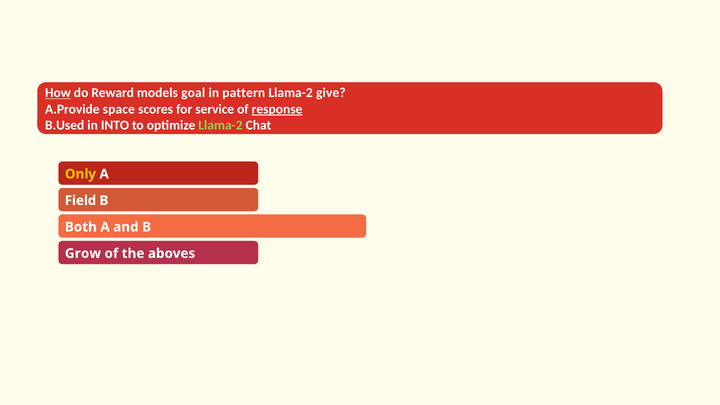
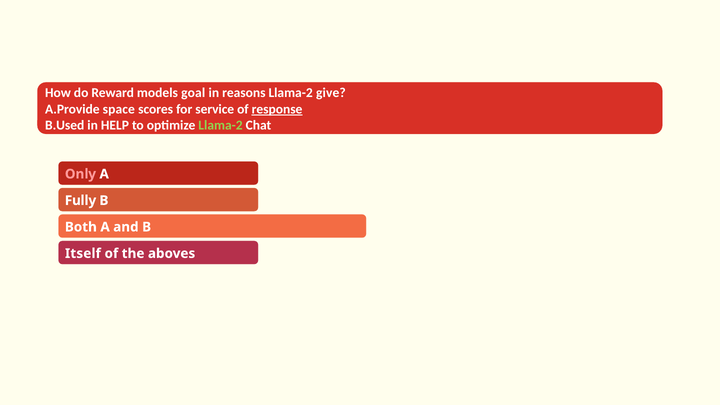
How underline: present -> none (58, 93)
pattern: pattern -> reasons (244, 93)
INTO: INTO -> HELP (115, 125)
Only colour: yellow -> pink (80, 174)
Field: Field -> Fully (80, 201)
Grow: Grow -> Itself (83, 253)
